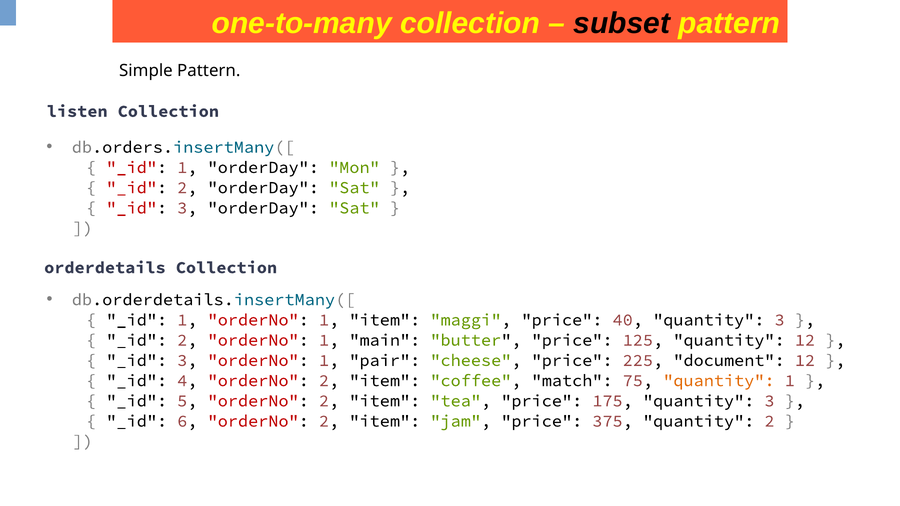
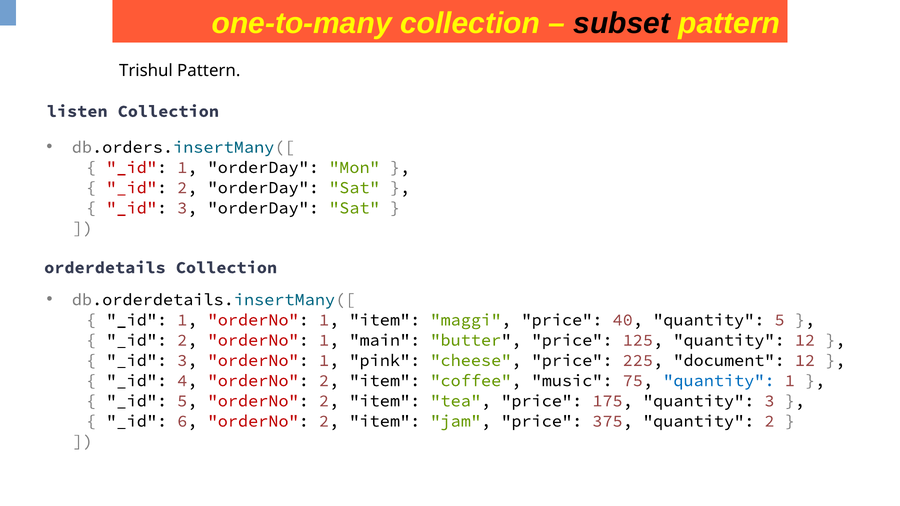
Simple: Simple -> Trishul (146, 71)
40 quantity 3: 3 -> 5 (780, 320)
pair: pair -> pink (385, 360)
match: match -> music (572, 381)
quantity colour: orange -> blue (719, 381)
